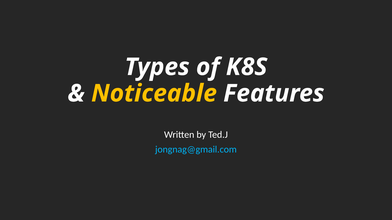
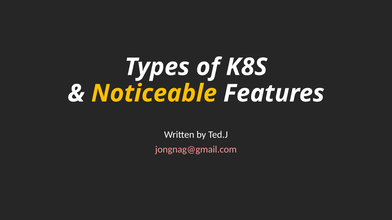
jongnag@gmail.com colour: light blue -> pink (196, 150)
